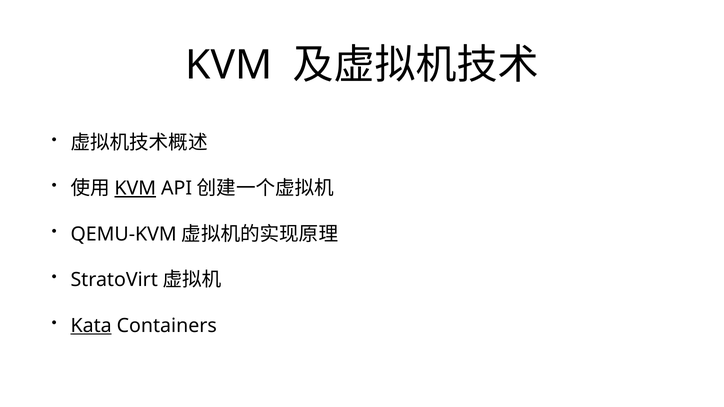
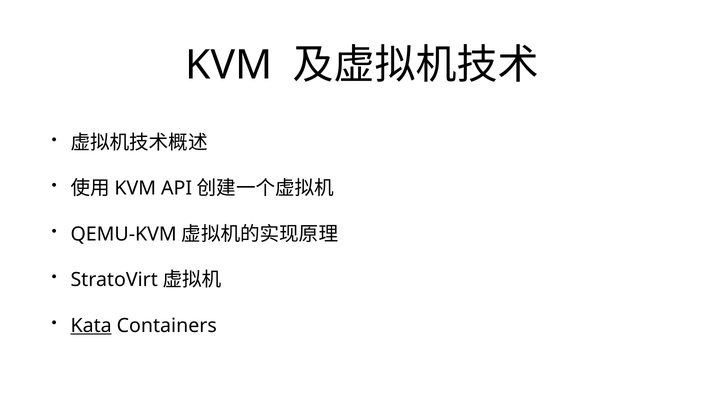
KVM underline: present -> none (135, 188)
